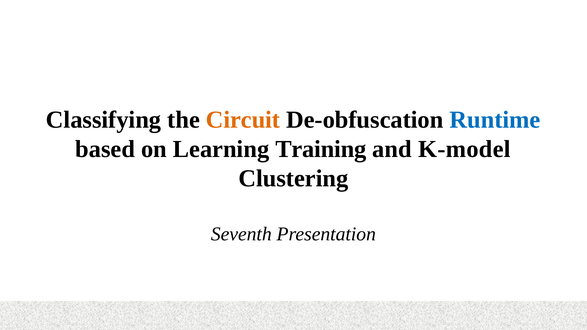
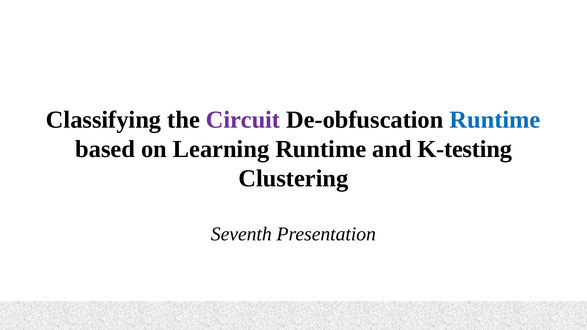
Circuit colour: orange -> purple (243, 120)
Learning Training: Training -> Runtime (321, 149)
K-model: K-model -> K-testing (465, 149)
